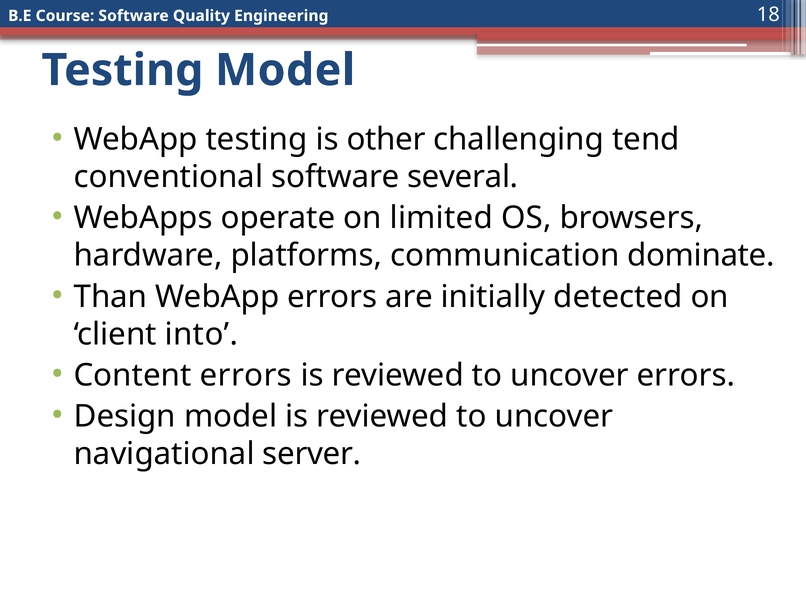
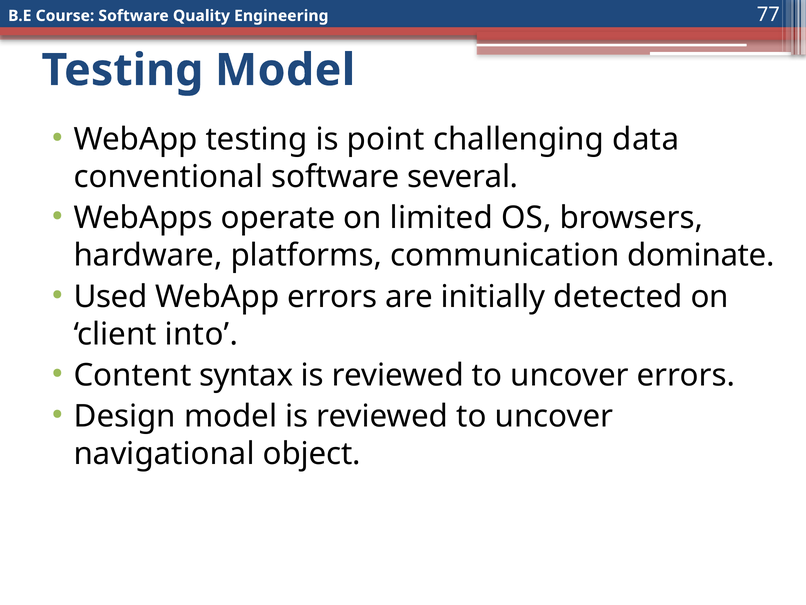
18: 18 -> 77 (768, 15)
other: other -> point (386, 139)
tend: tend -> data (646, 139)
Than: Than -> Used (111, 296)
Content errors: errors -> syntax (246, 375)
server: server -> object (312, 454)
